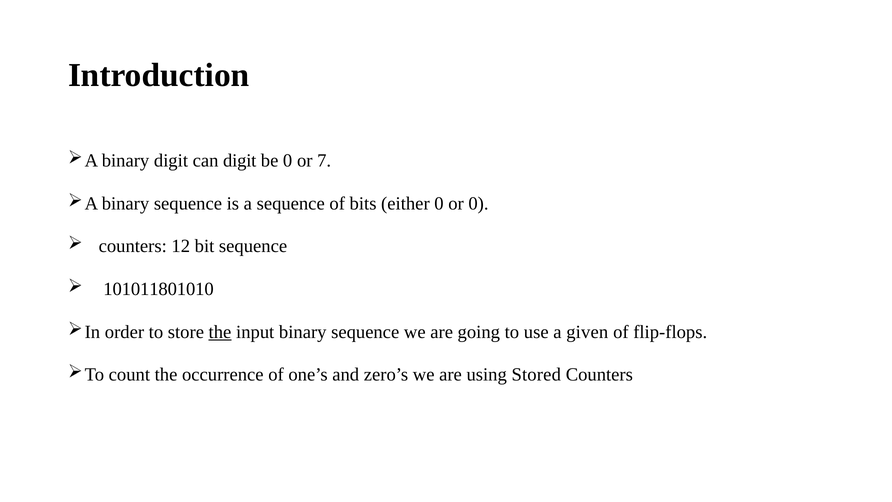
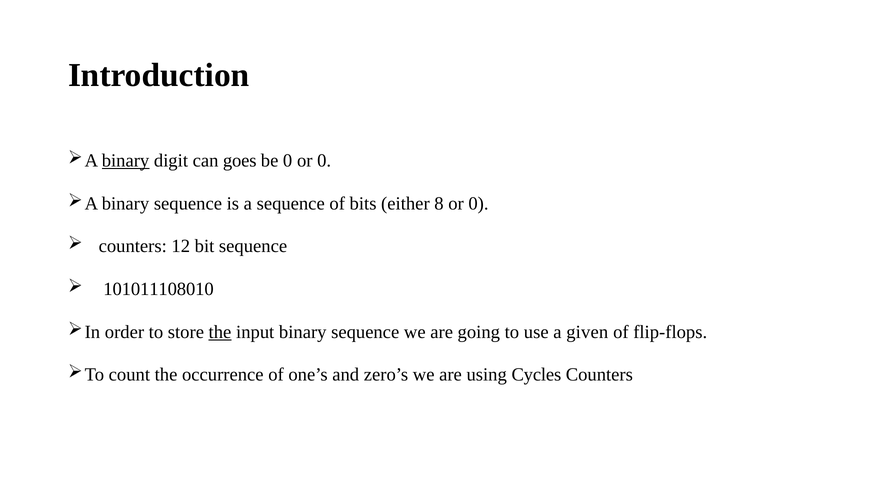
binary underline: none -> present (126, 161)
can digit: digit -> goes (240, 161)
0 or 7: 7 -> 0 (324, 161)
either 0: 0 -> 8 (439, 203)
101011801010: 101011801010 -> 101011108010 (159, 289)
Stored: Stored -> Cycles (536, 375)
